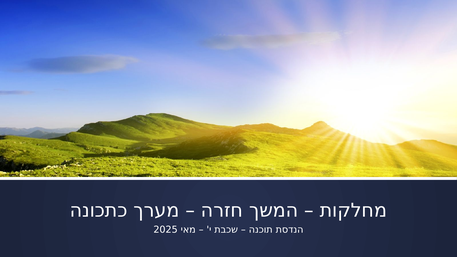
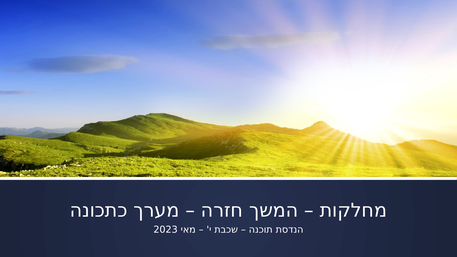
2025: 2025 -> 2023 (166, 230)
